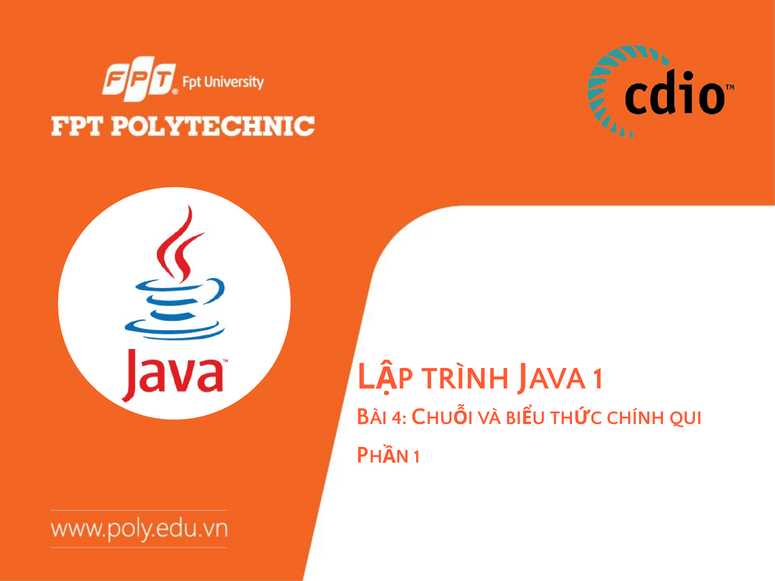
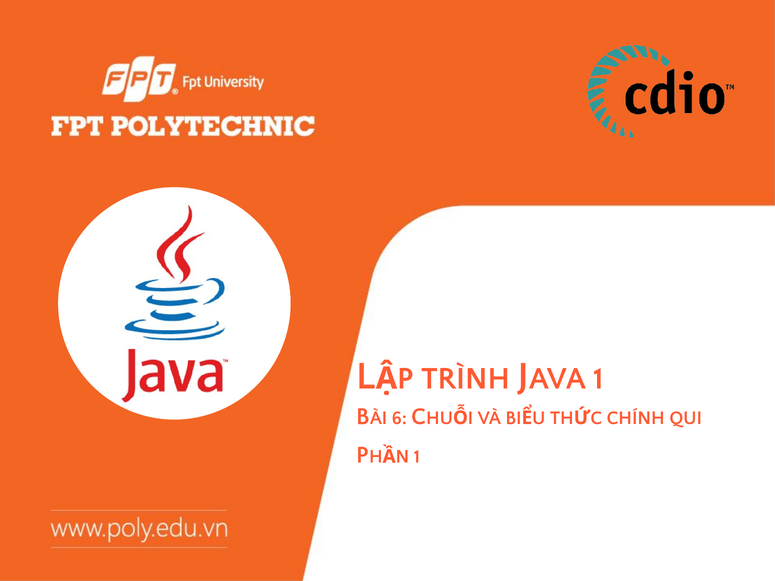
4: 4 -> 6 (399, 418)
